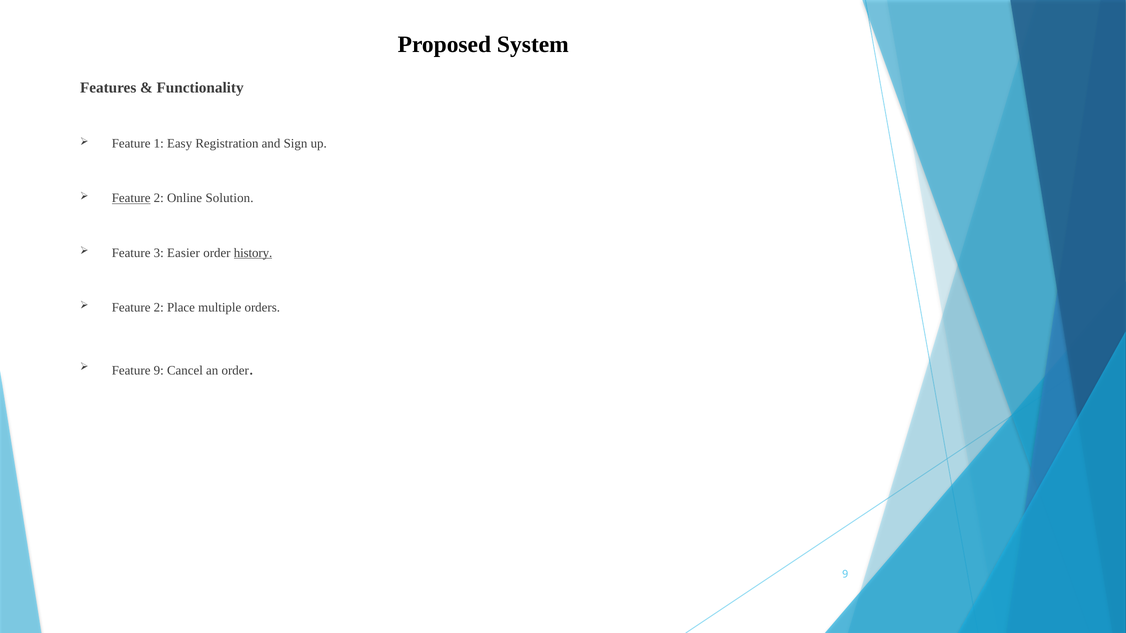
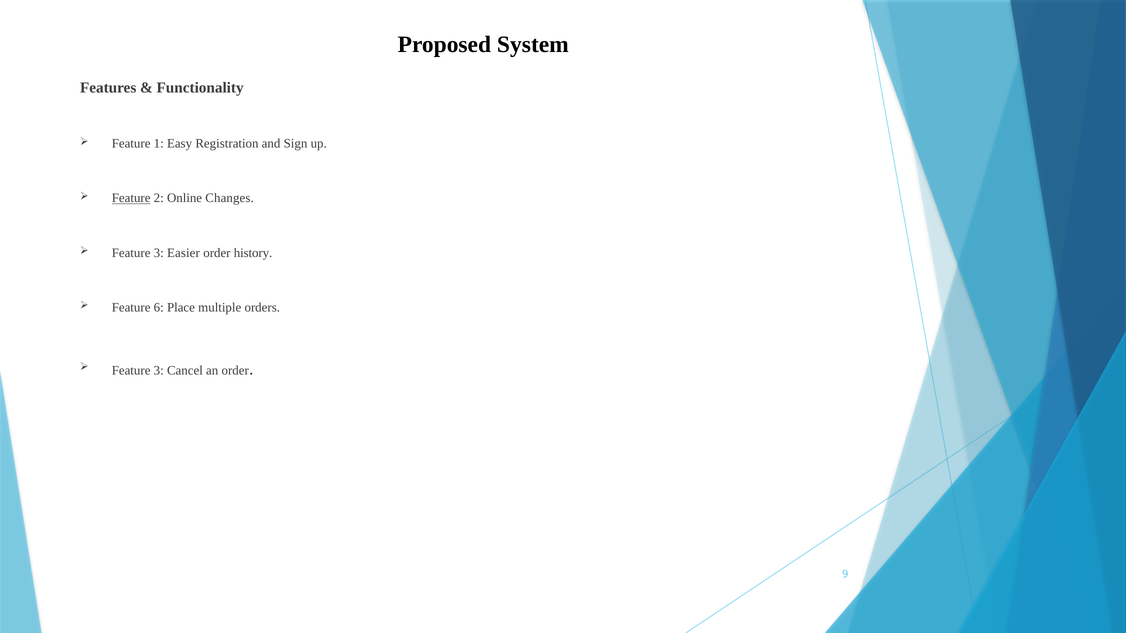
Solution: Solution -> Changes (230, 198)
history underline: present -> none (253, 253)
2: 2 -> 6 (159, 308)
9: 9 -> 3 (159, 371)
